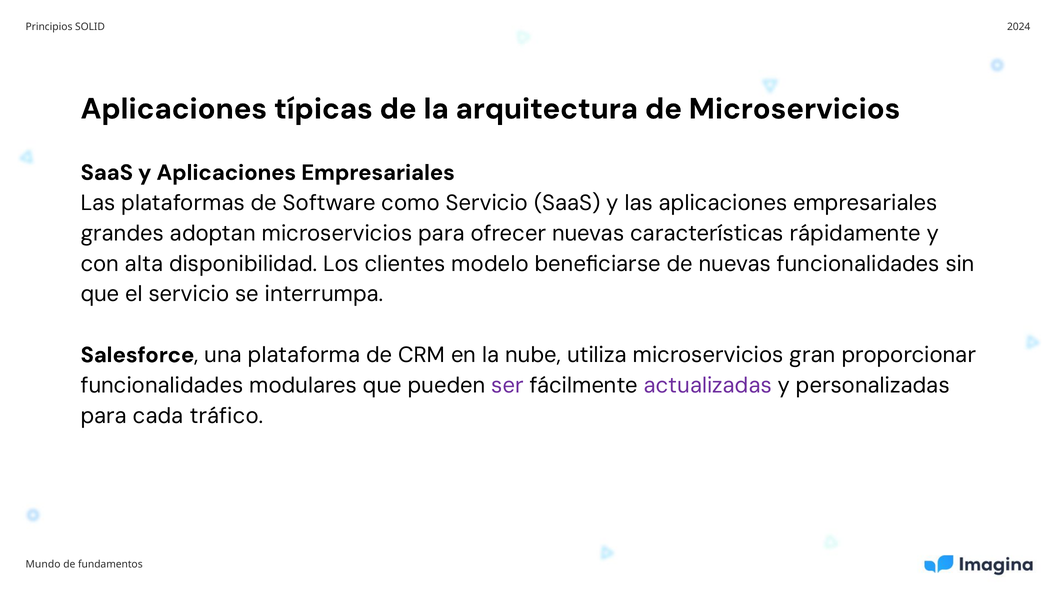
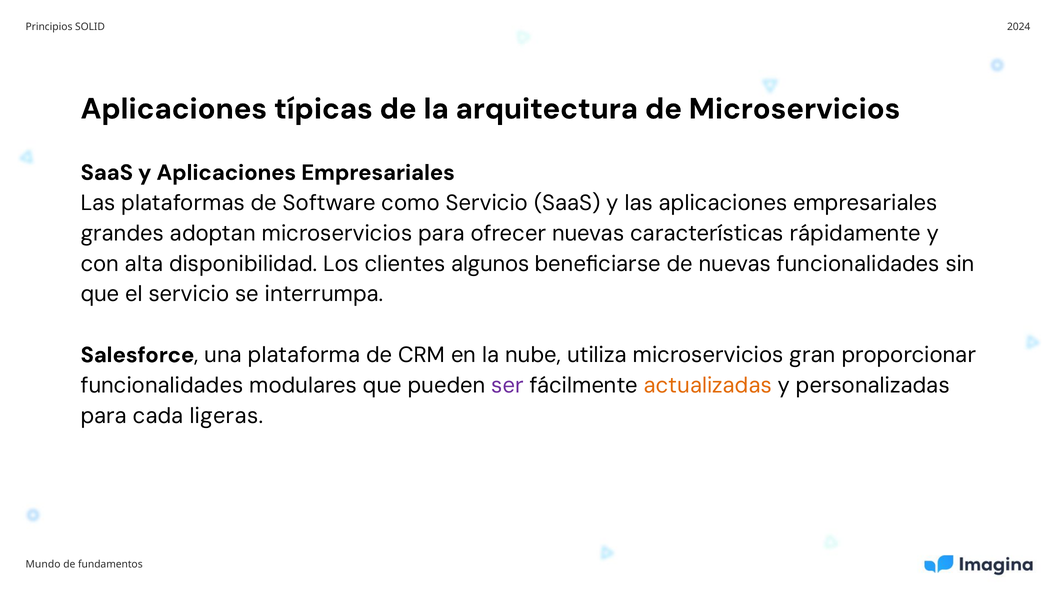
modelo: modelo -> algunos (490, 264)
actualizadas colour: purple -> orange (708, 385)
tráfico: tráfico -> ligeras (226, 416)
